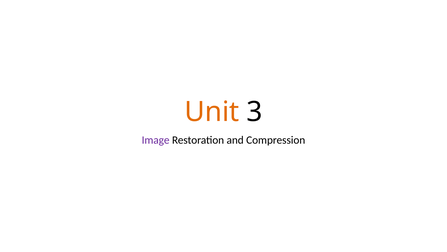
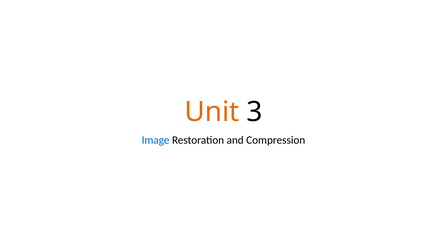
Image colour: purple -> blue (156, 140)
